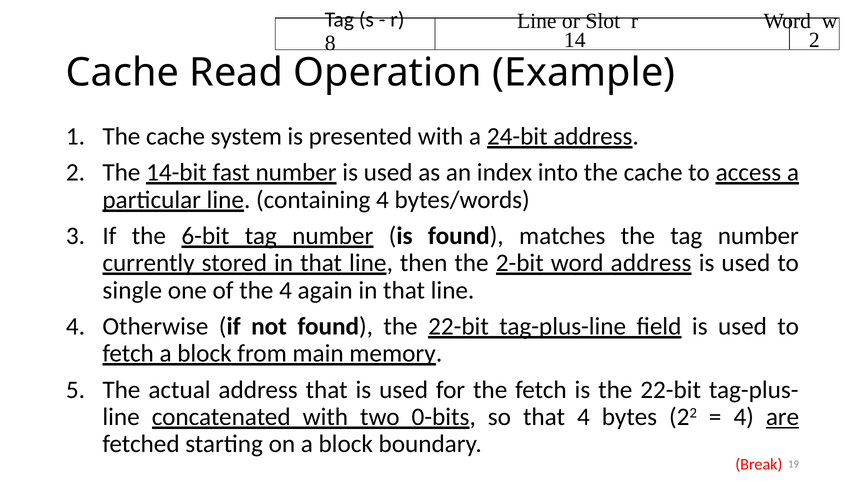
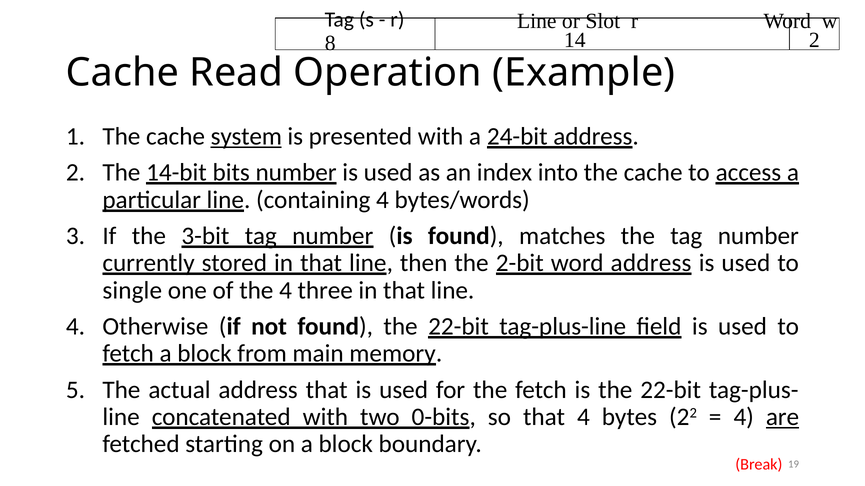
system underline: none -> present (246, 137)
fast: fast -> bits (231, 173)
6-bit: 6-bit -> 3-bit (205, 236)
again: again -> three (325, 291)
